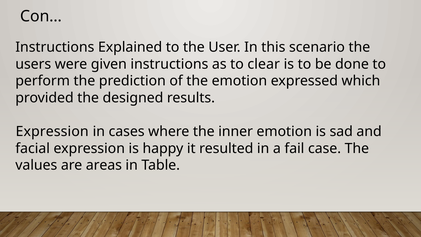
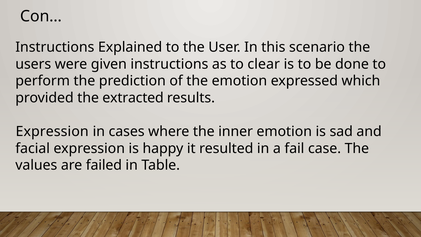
designed: designed -> extracted (133, 98)
areas: areas -> failed (104, 165)
